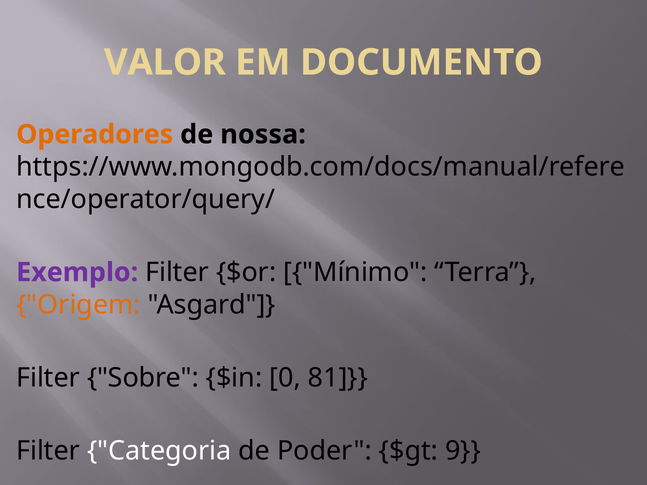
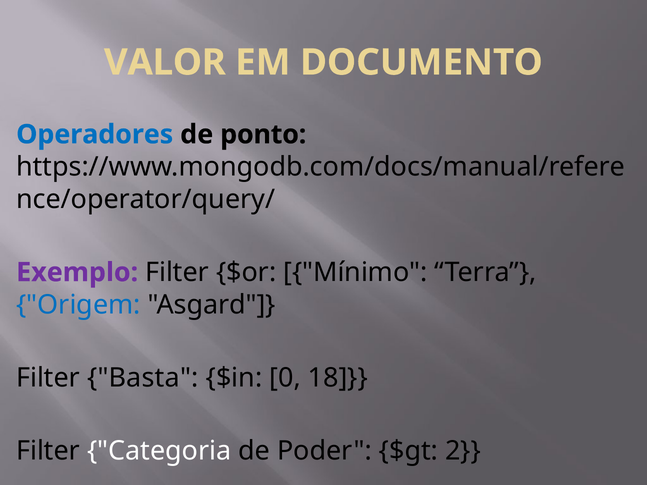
Operadores colour: orange -> blue (95, 135)
nossa: nossa -> ponto (263, 135)
Origem colour: orange -> blue (78, 305)
Sobre: Sobre -> Basta (143, 378)
81: 81 -> 18 (338, 378)
9: 9 -> 2 (463, 451)
